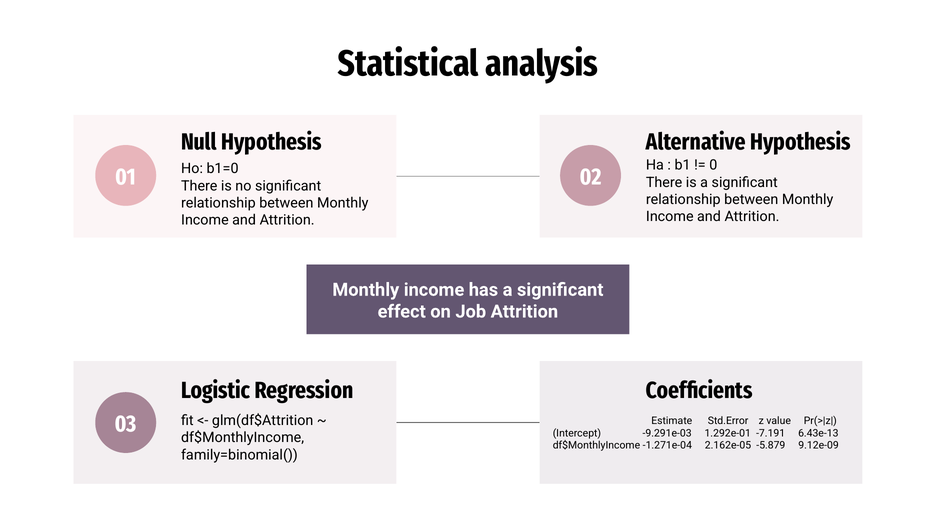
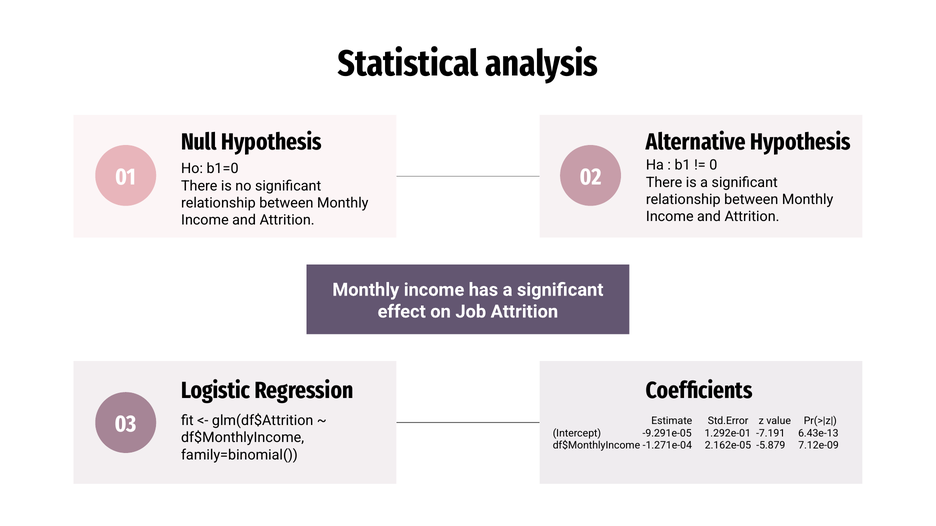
-9.291e-03: -9.291e-03 -> -9.291e-05 (667, 434)
9.12e-09: 9.12e-09 -> 7.12e-09 (819, 446)
